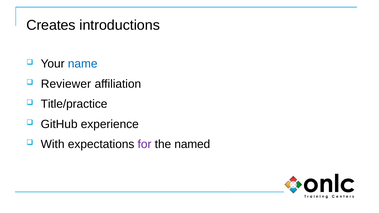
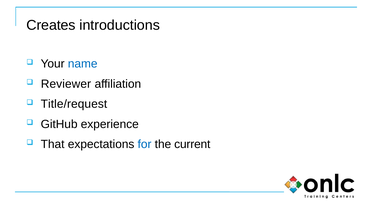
Title/practice: Title/practice -> Title/request (74, 104)
With: With -> That (53, 144)
for colour: purple -> blue (145, 144)
named: named -> current (192, 144)
